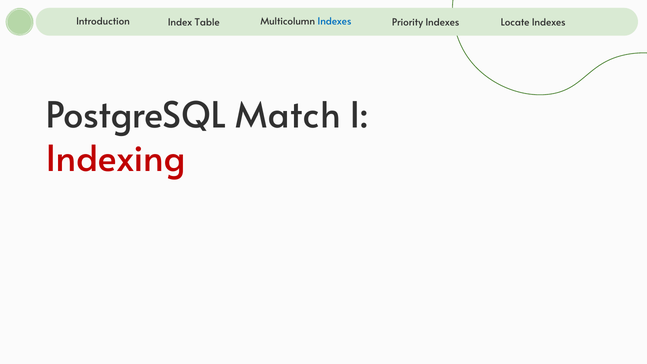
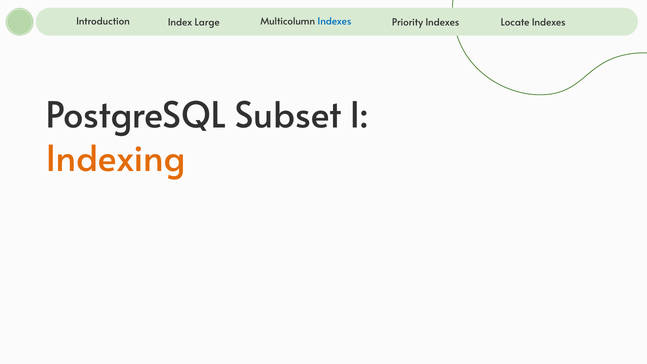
Table: Table -> Large (207, 22)
Match: Match -> Subset (288, 116)
Indexing colour: red -> orange (116, 159)
